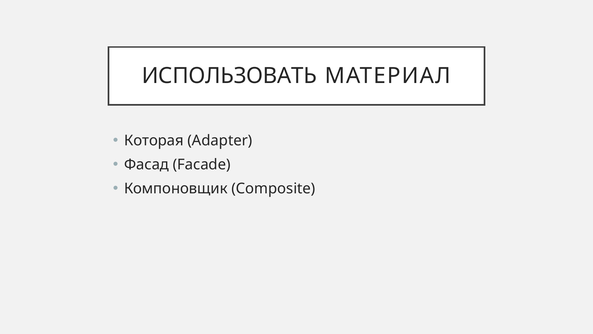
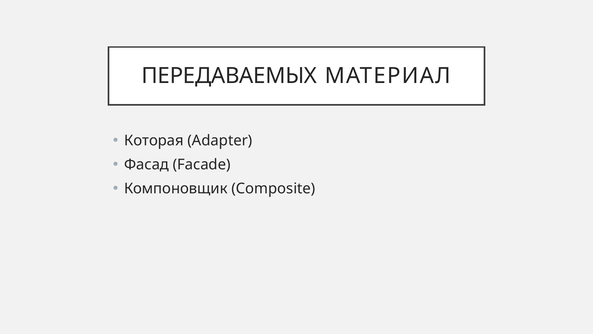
ИСПОЛЬЗОВАТЬ: ИСПОЛЬЗОВАТЬ -> ПЕРЕДАВАЕМЫХ (229, 76)
